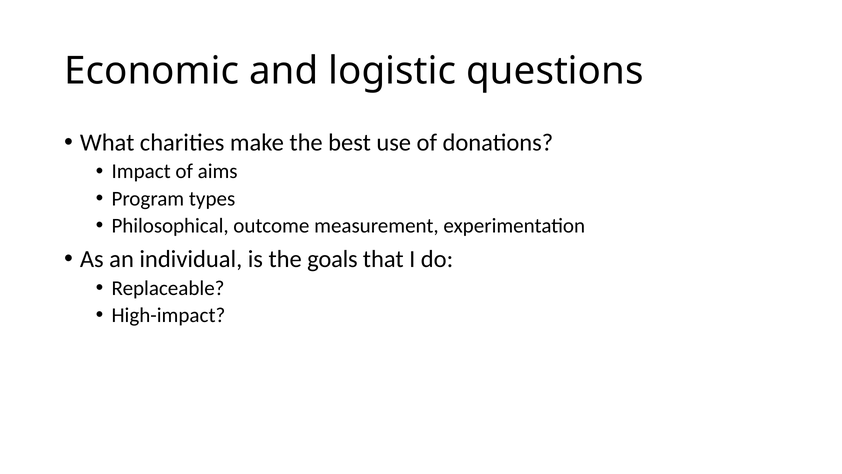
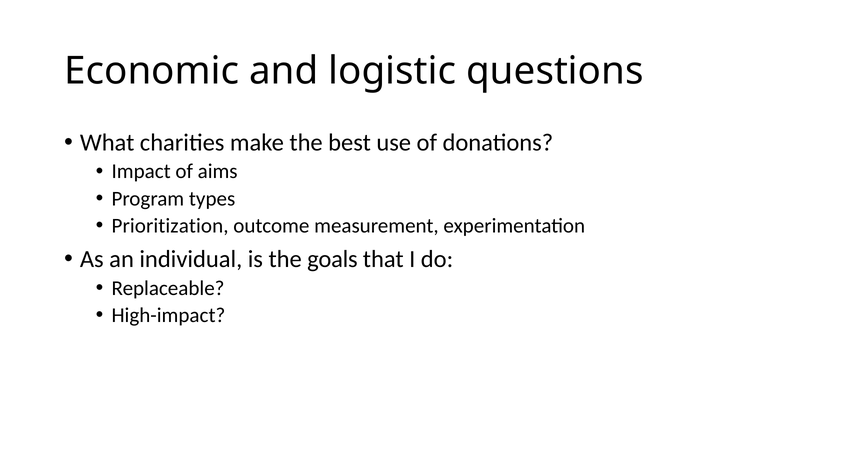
Philosophical: Philosophical -> Prioritization (170, 226)
